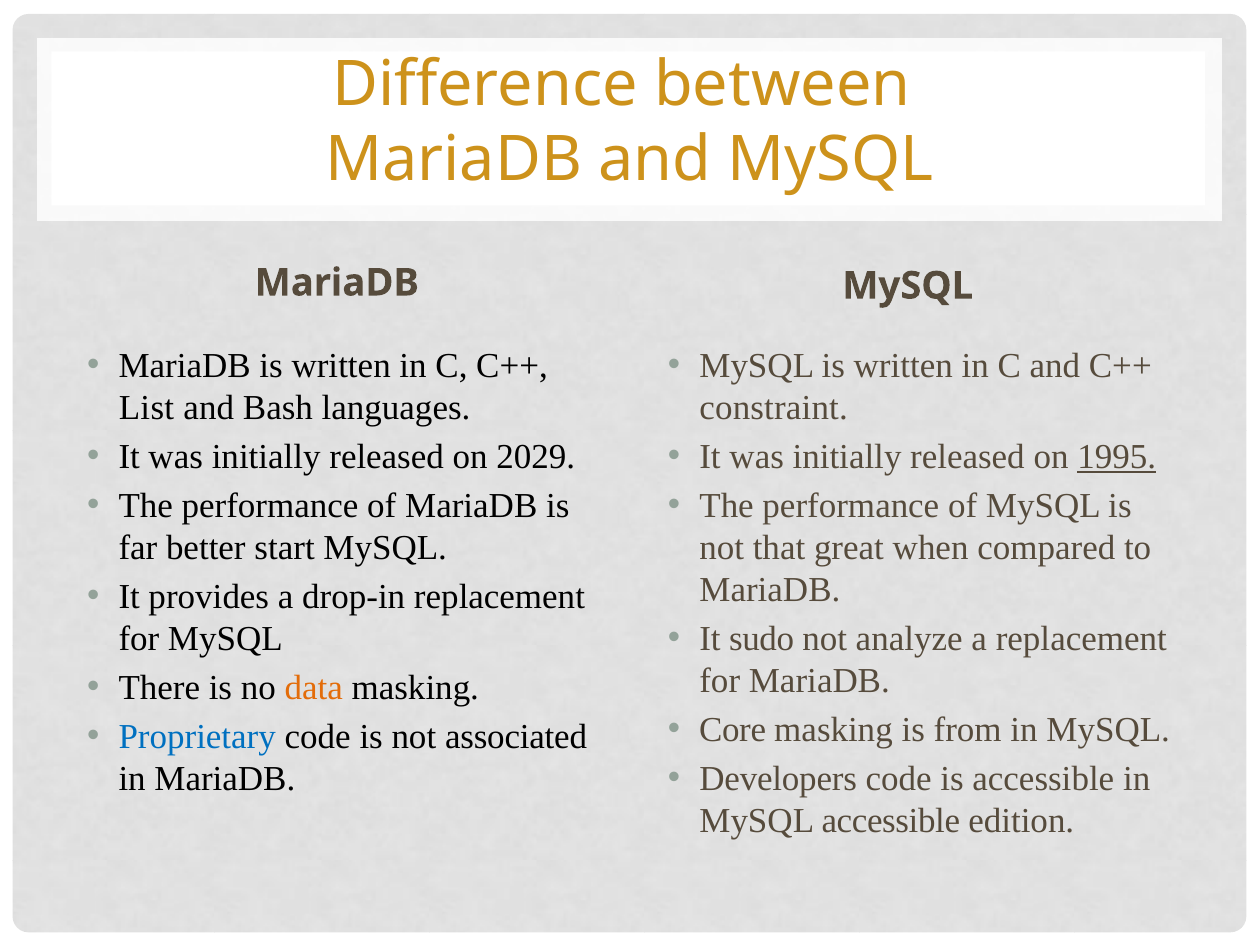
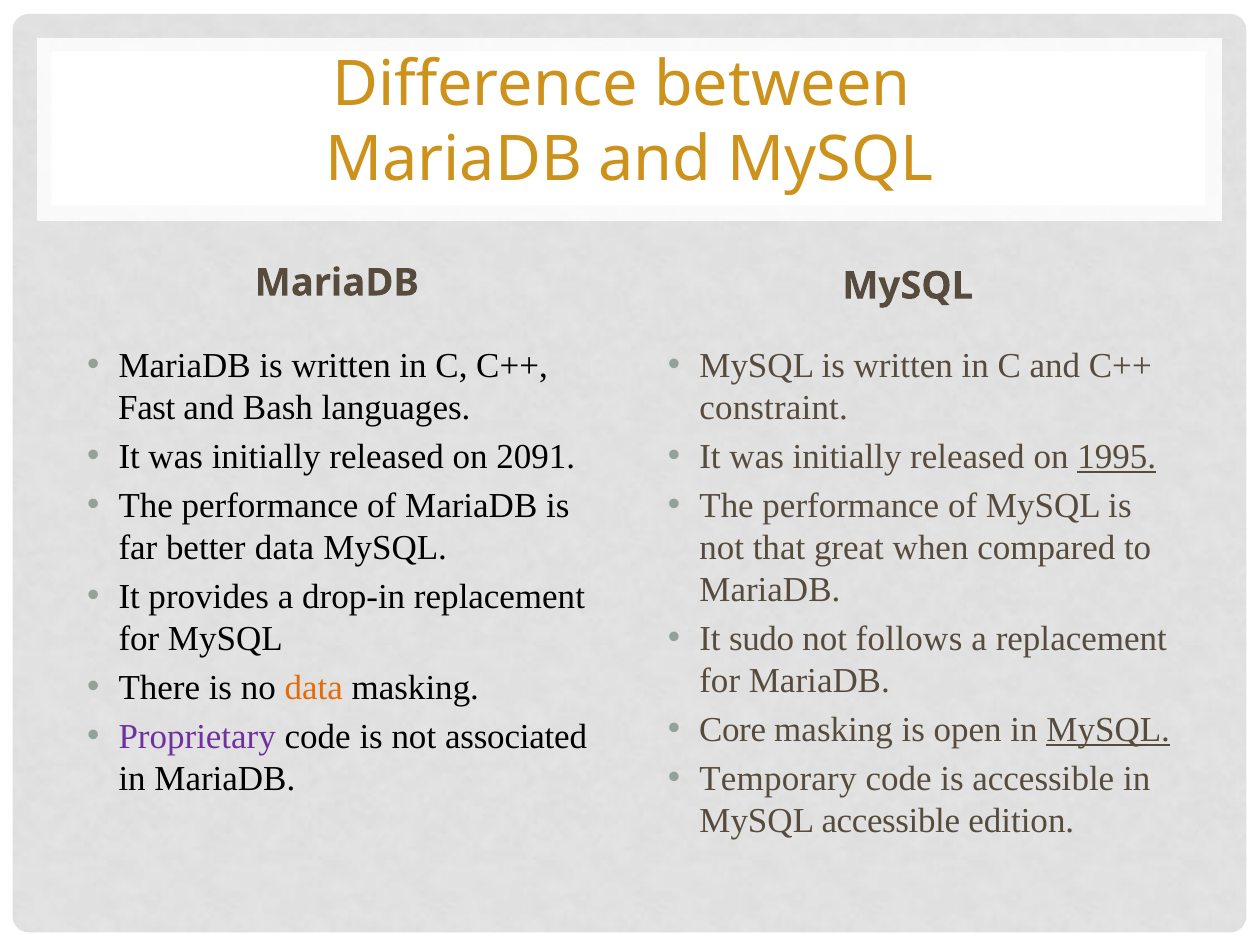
List: List -> Fast (147, 407)
2029: 2029 -> 2091 (536, 456)
better start: start -> data (284, 547)
analyze: analyze -> follows (909, 638)
from: from -> open (968, 729)
MySQL underline: none -> present (1108, 729)
Proprietary colour: blue -> purple (197, 736)
Developers: Developers -> Temporary (778, 778)
